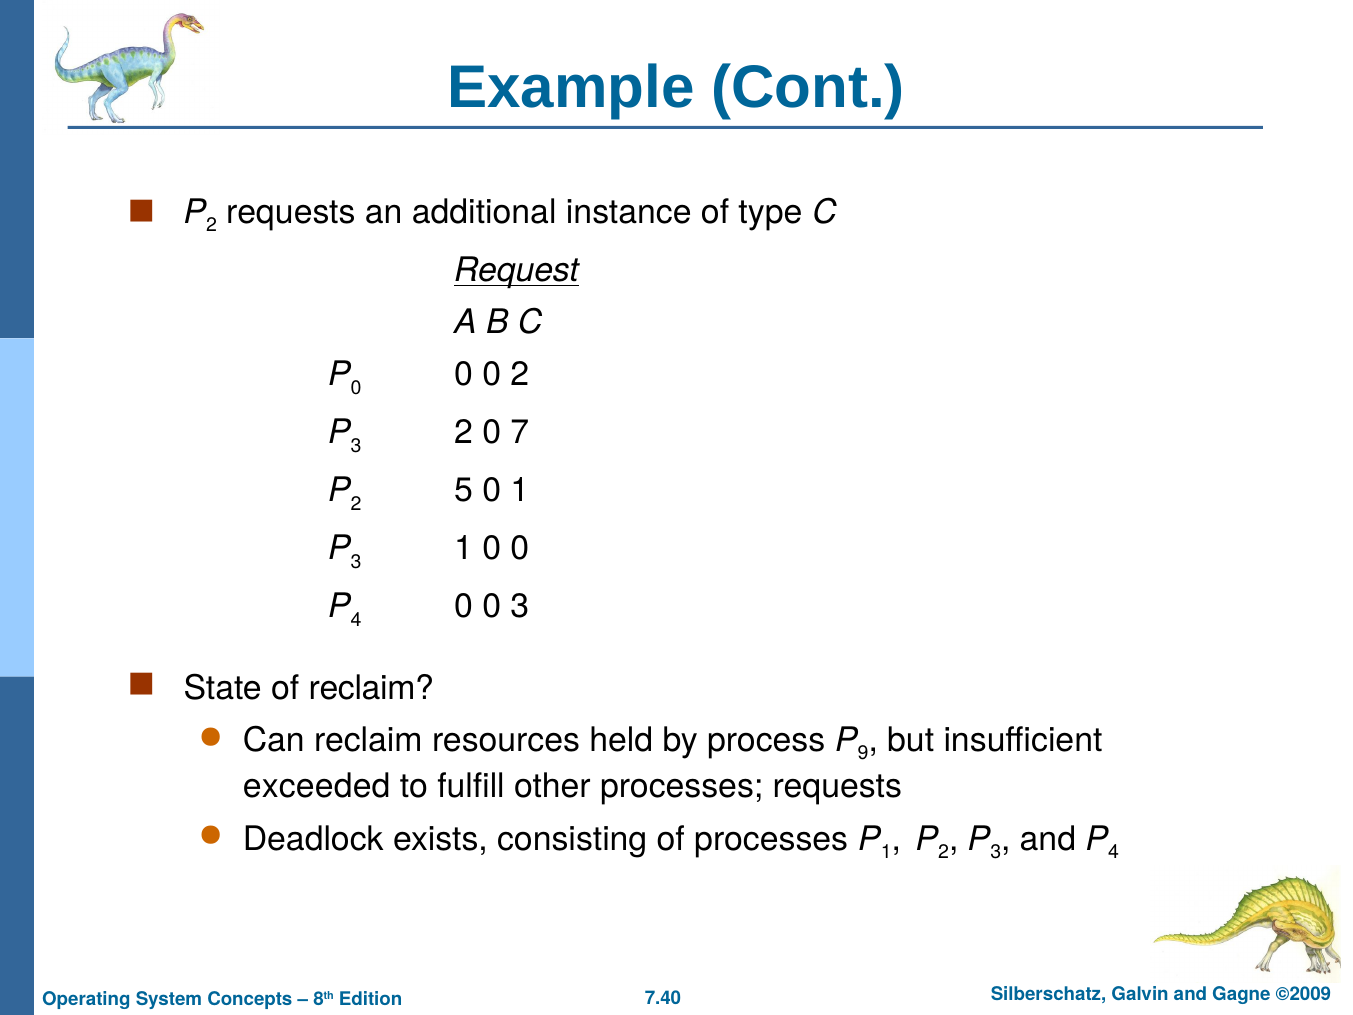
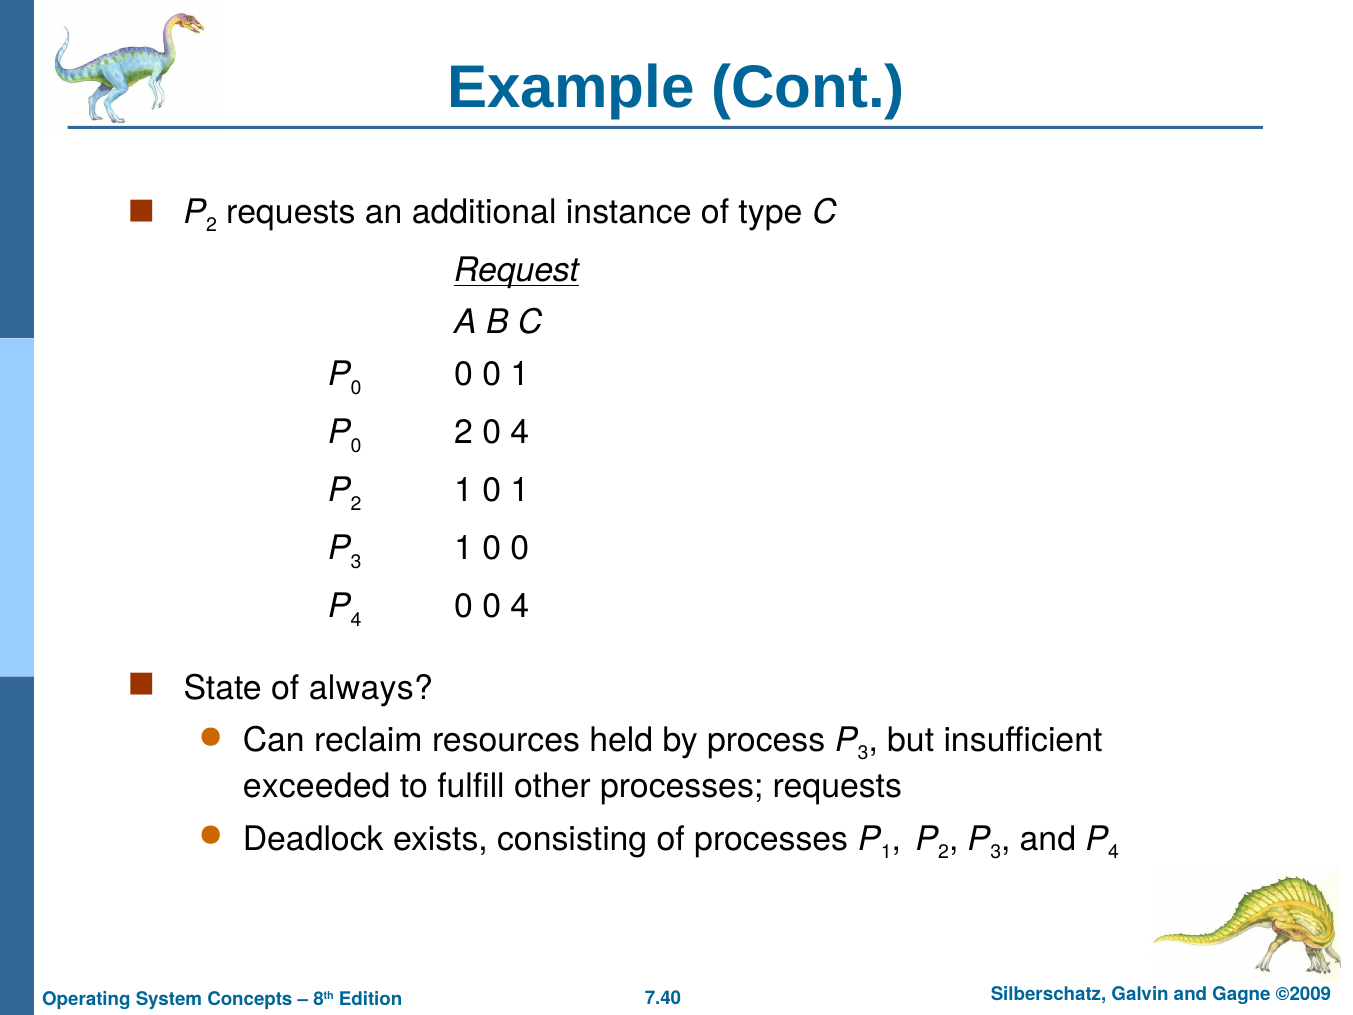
0 0 2: 2 -> 1 (520, 375)
3: 3 -> 0 (356, 446)
2 0 7: 7 -> 4 (520, 433)
2 5: 5 -> 1 (464, 491)
0 0 3: 3 -> 4 (520, 607)
of reclaim: reclaim -> always (371, 688)
9: 9 -> 3 (863, 753)
